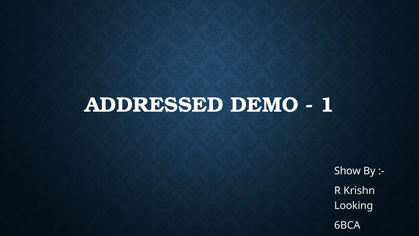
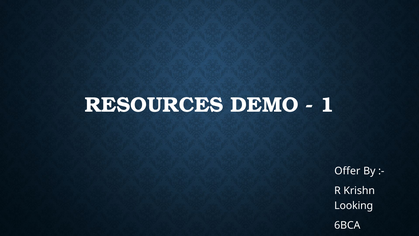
ADDRESSED: ADDRESSED -> RESOURCES (154, 105)
Show: Show -> Offer (347, 171)
